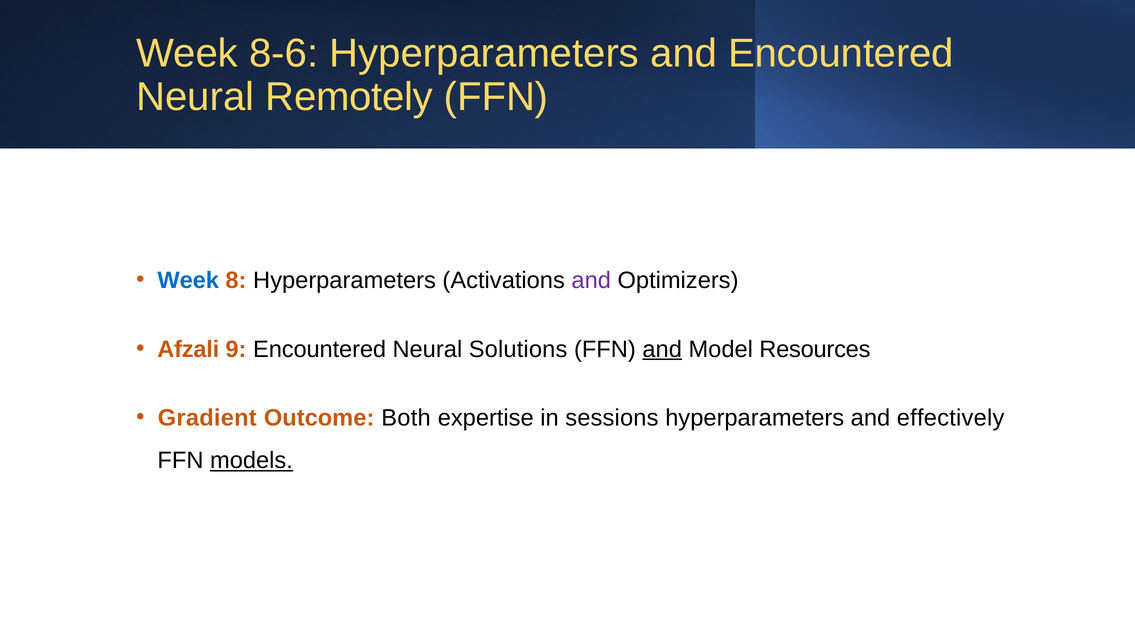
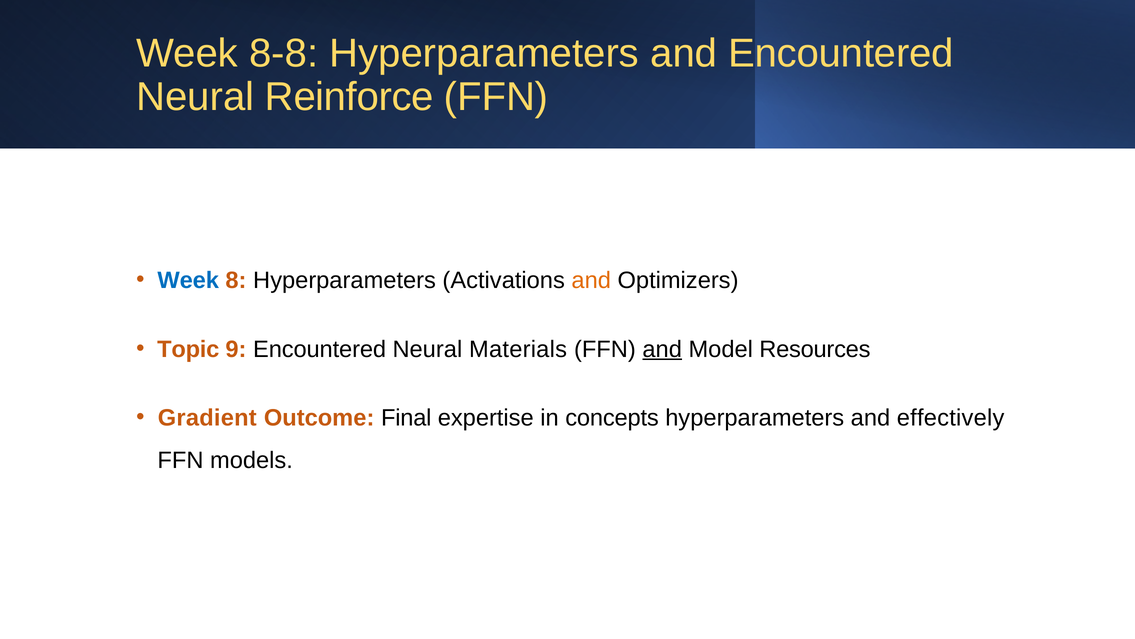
8-6: 8-6 -> 8-8 (284, 54)
Remotely: Remotely -> Reinforce (349, 97)
and colour: purple -> orange (591, 280)
Afzali: Afzali -> Topic (188, 349)
Solutions: Solutions -> Materials (518, 349)
Both: Both -> Final (406, 418)
sessions: sessions -> concepts (612, 418)
models underline: present -> none (251, 460)
